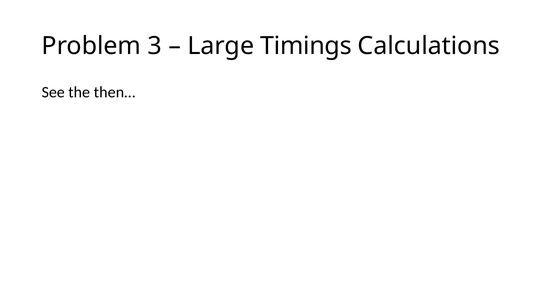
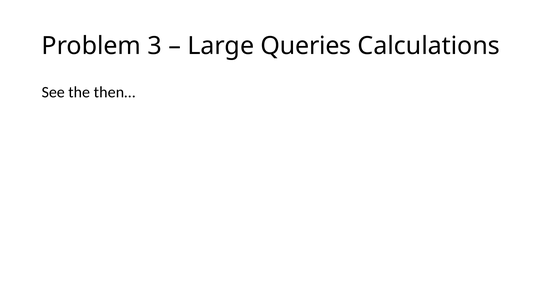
Timings: Timings -> Queries (306, 46)
